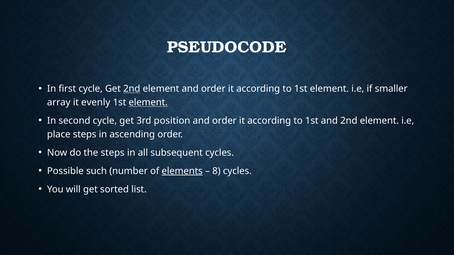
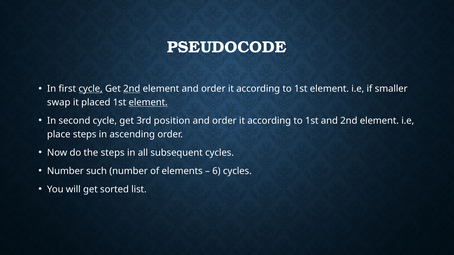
cycle underline: none -> present (91, 89)
array: array -> swap (59, 103)
evenly: evenly -> placed (96, 103)
Possible: Possible -> Number (65, 171)
elements underline: present -> none (182, 171)
8: 8 -> 6 (216, 171)
